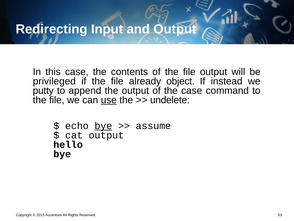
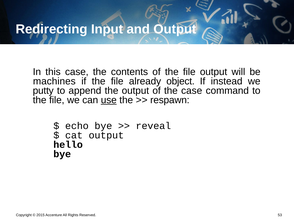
privileged: privileged -> machines (54, 81)
undelete: undelete -> respawn (170, 100)
bye underline: present -> none (103, 126)
assume: assume -> reveal (153, 126)
